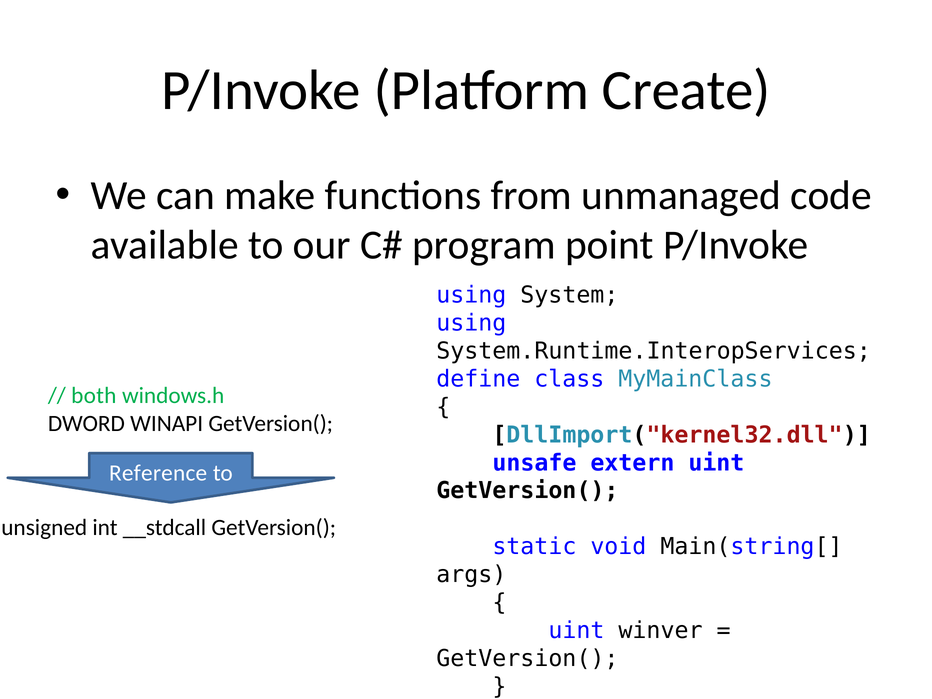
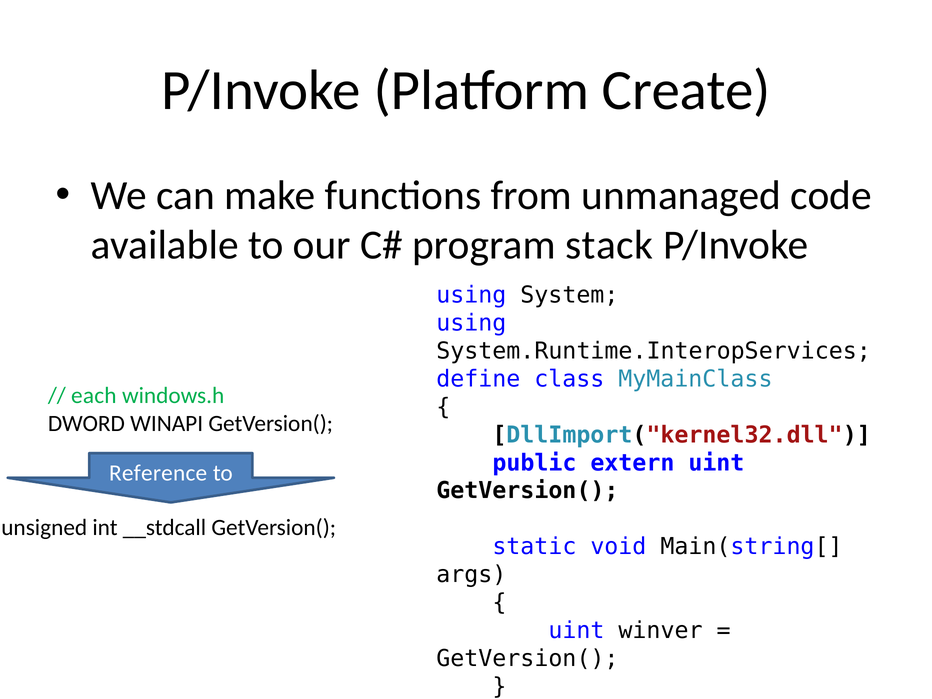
point: point -> stack (609, 245)
both: both -> each (94, 396)
unsafe: unsafe -> public (534, 463)
